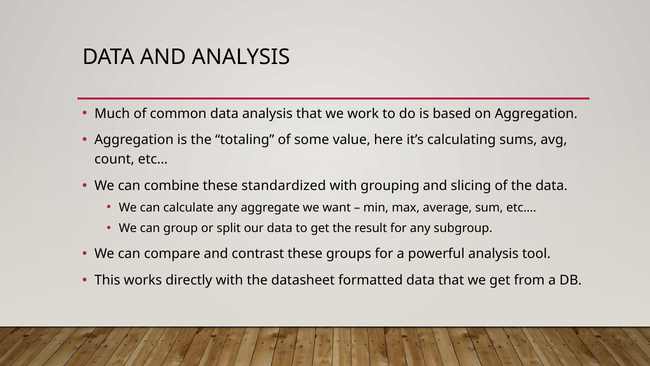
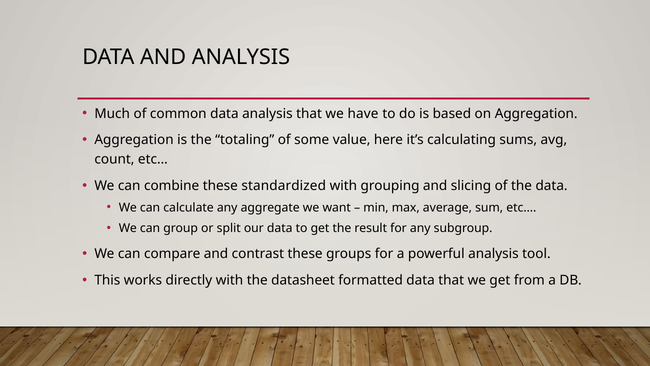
work: work -> have (363, 114)
